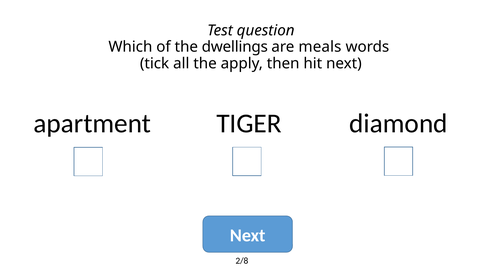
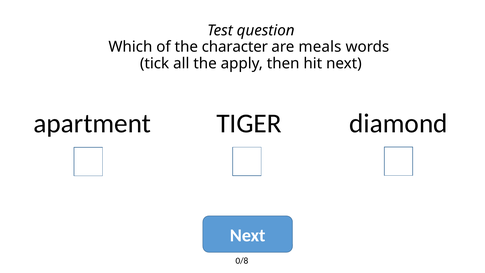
dwellings: dwellings -> character (235, 47)
2/8: 2/8 -> 0/8 (242, 261)
